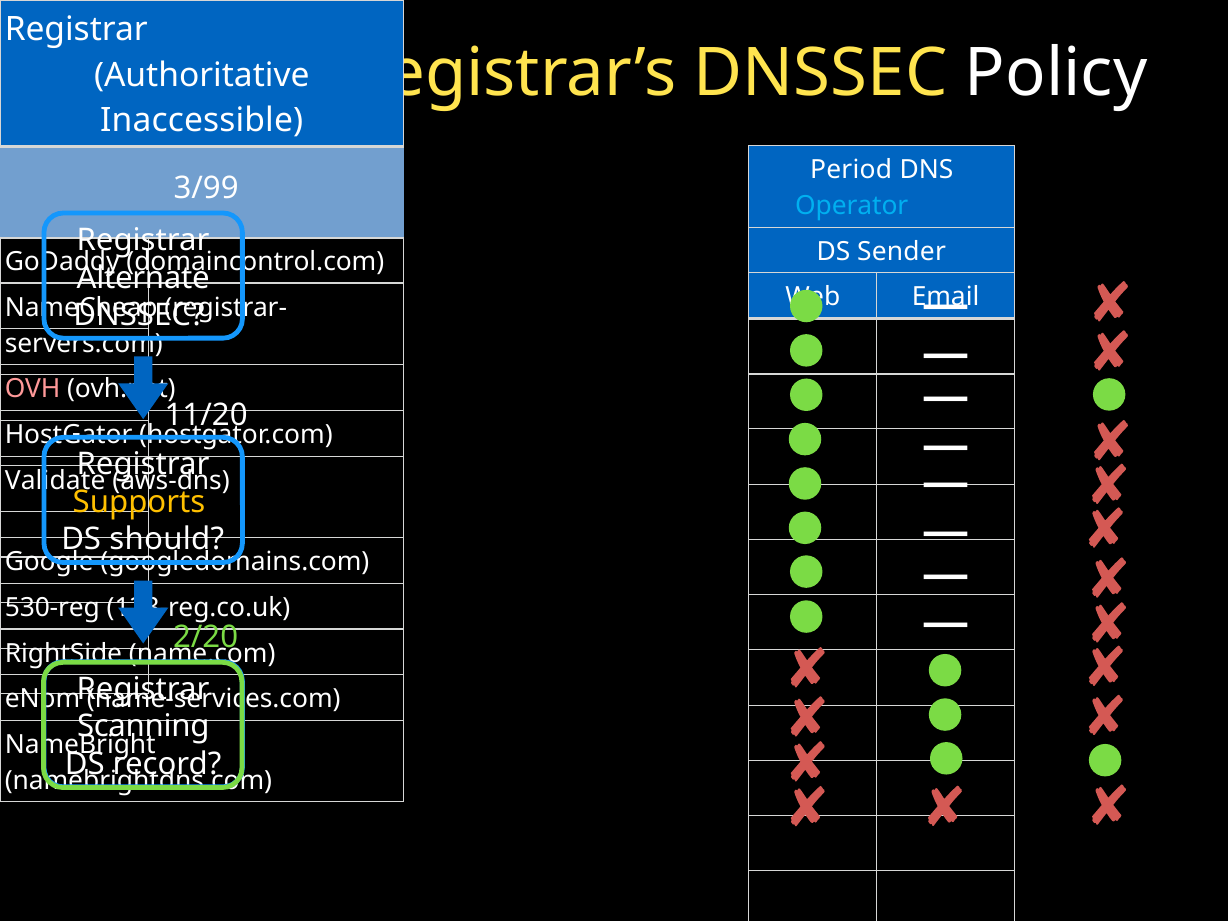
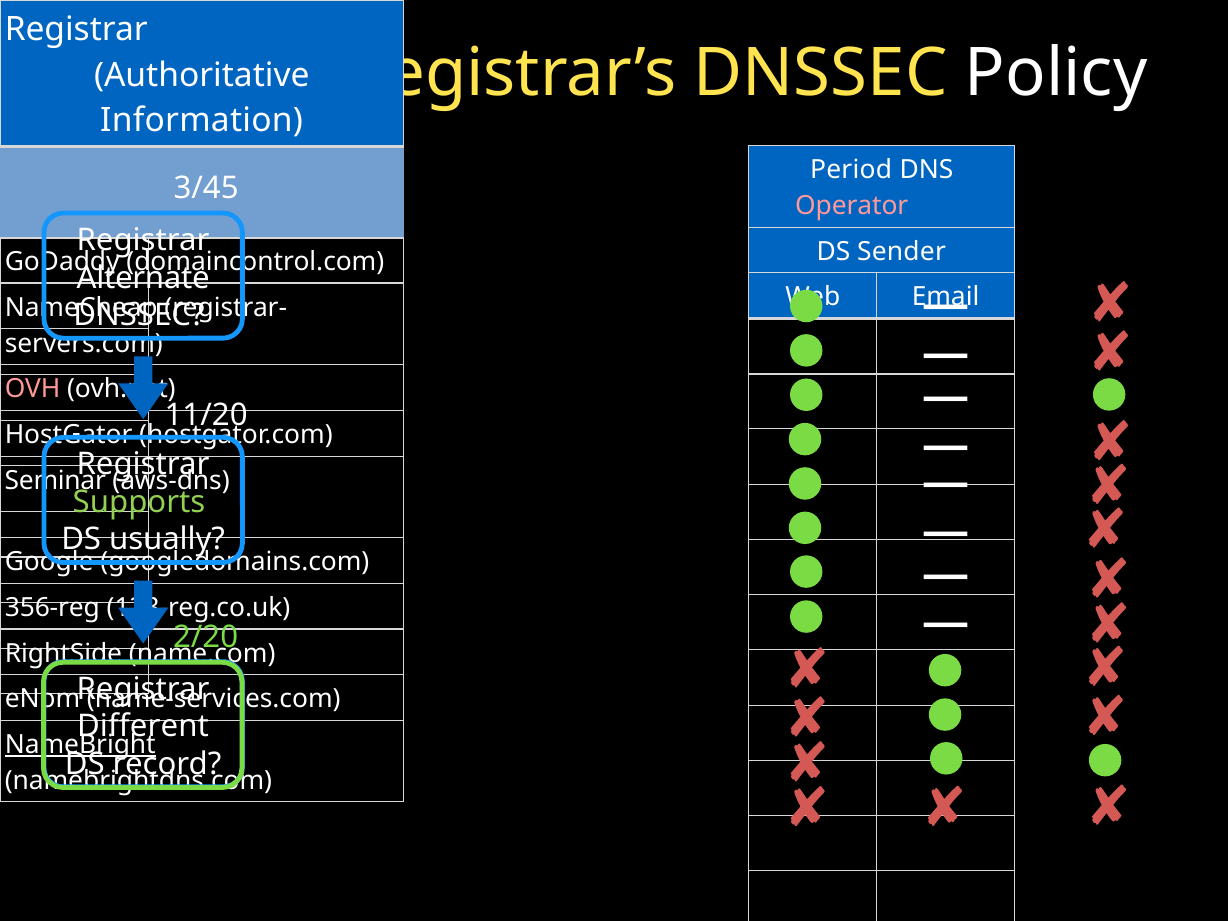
Inaccessible: Inaccessible -> Information (202, 121)
3/99: 3/99 -> 3/45 (206, 188)
Operator colour: light blue -> pink (852, 206)
Validate: Validate -> Seminar (55, 480)
Supports colour: yellow -> light green (139, 502)
should: should -> usually (167, 539)
530-reg: 530-reg -> 356-reg (52, 608)
Scanning: Scanning -> Different (143, 726)
NameBright underline: none -> present (80, 745)
